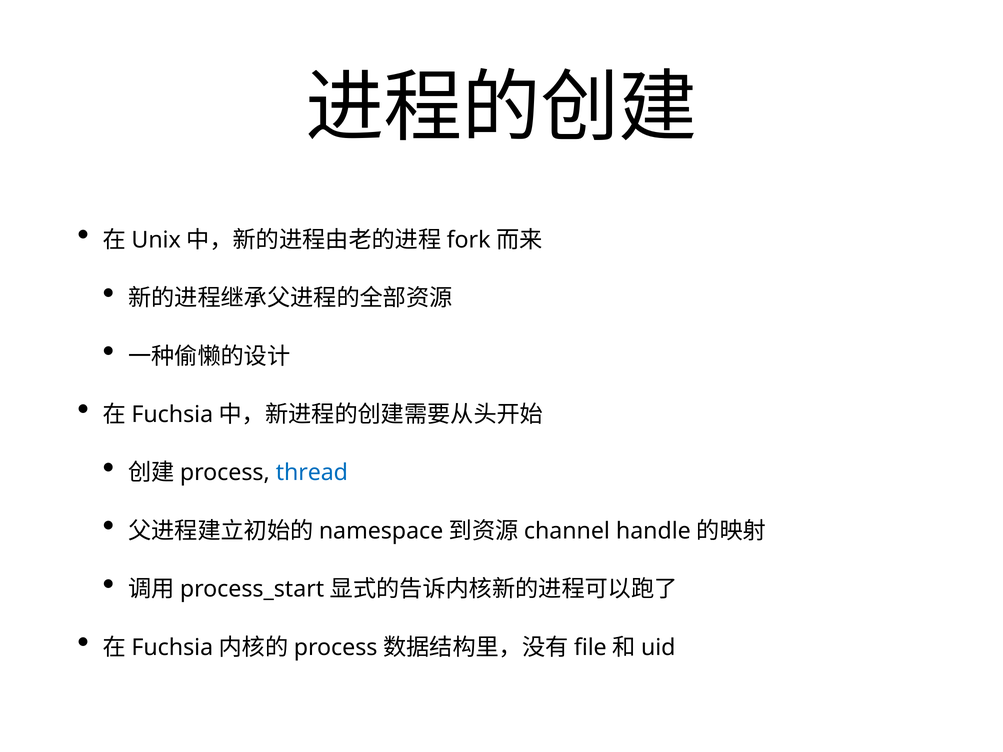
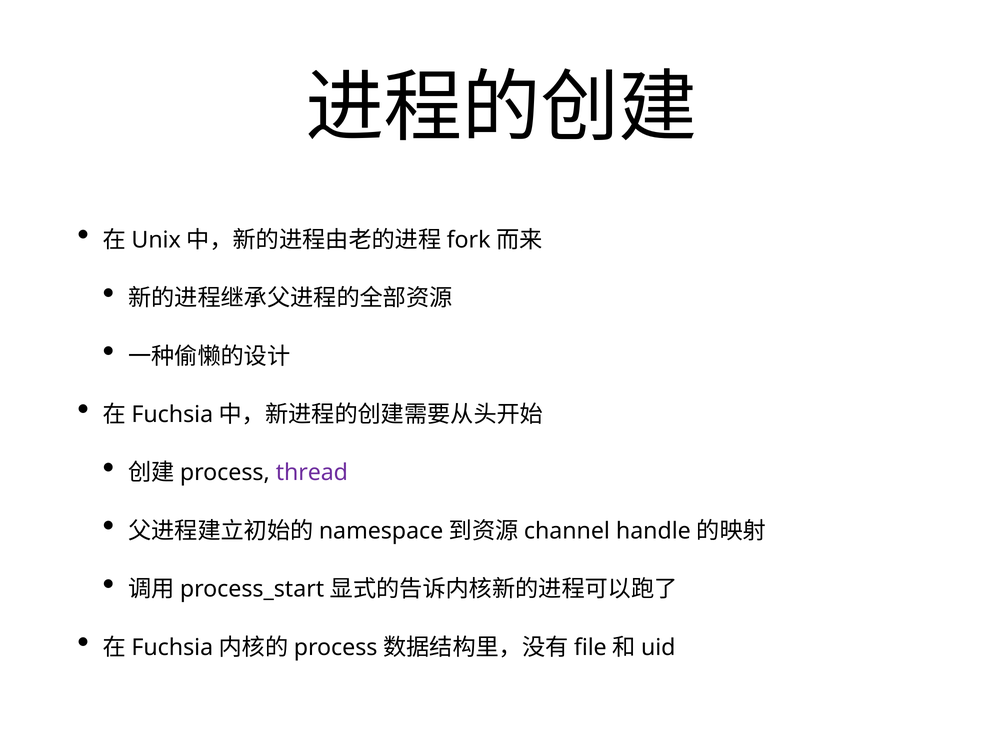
thread colour: blue -> purple (312, 473)
